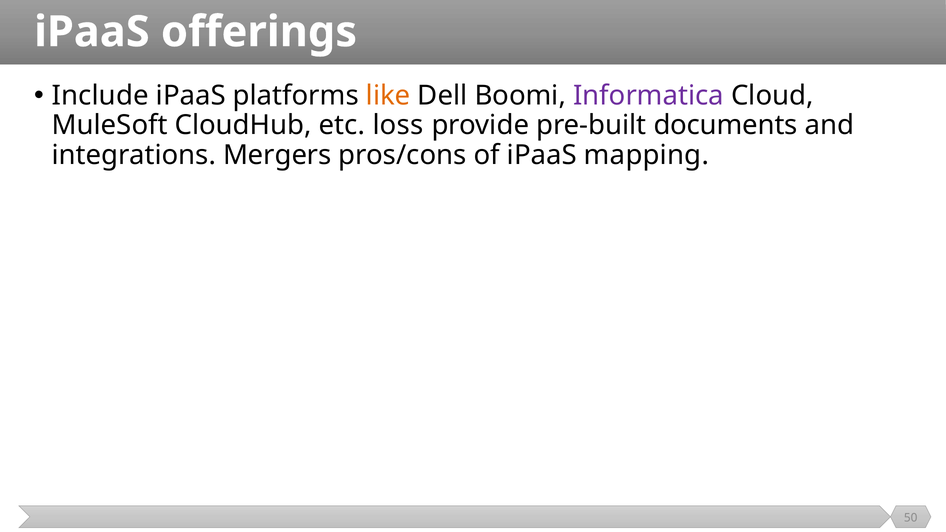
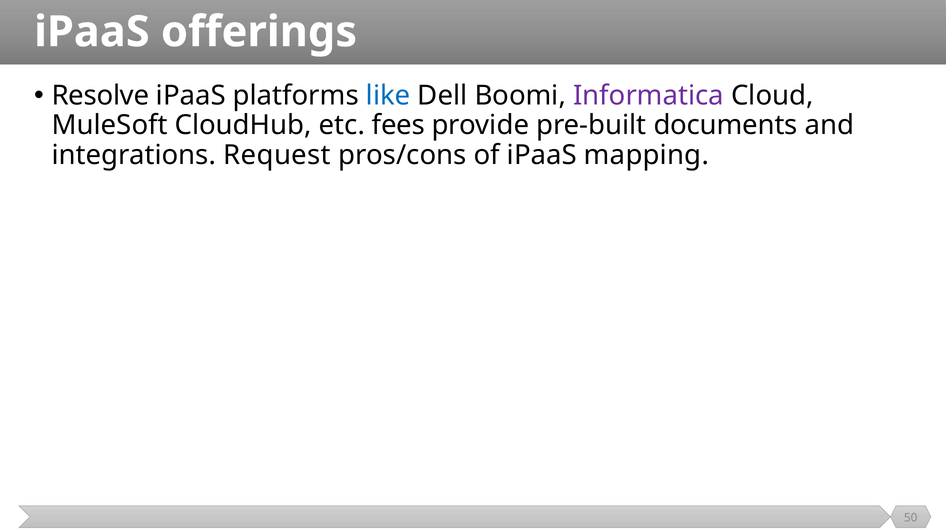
Include: Include -> Resolve (100, 96)
like colour: orange -> blue (388, 96)
loss: loss -> fees (398, 125)
Mergers: Mergers -> Request (277, 155)
